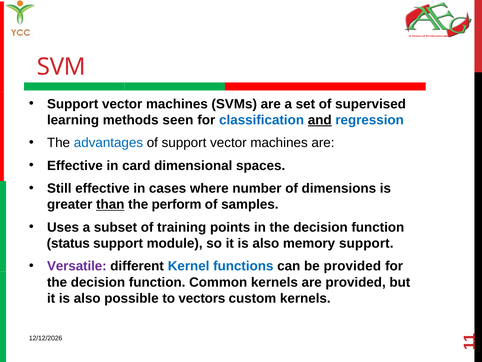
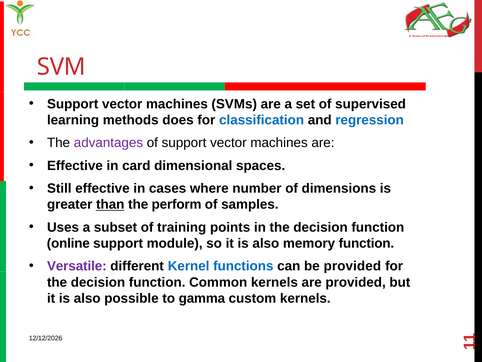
seen: seen -> does (178, 120)
and underline: present -> none (320, 120)
advantages colour: blue -> purple (108, 143)
status: status -> online (68, 243)
memory support: support -> function (366, 243)
vectors: vectors -> gamma (202, 298)
